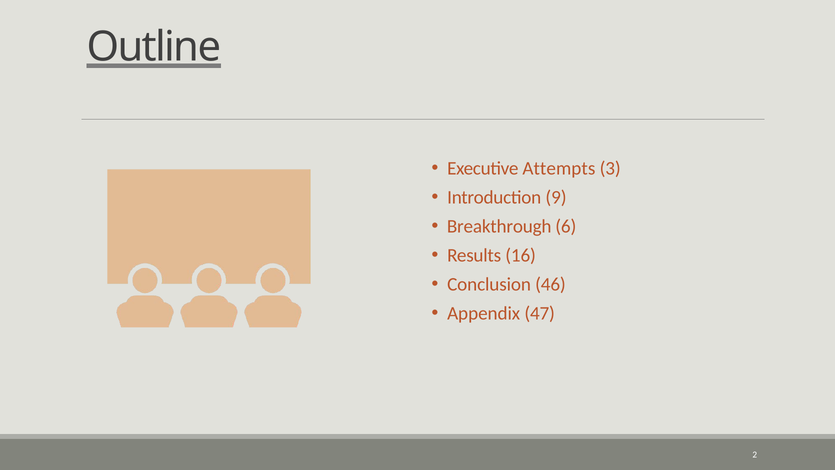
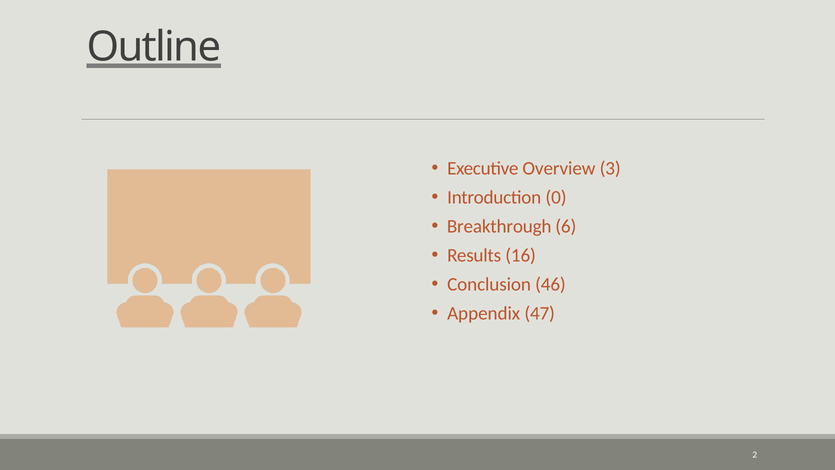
Attempts: Attempts -> Overview (559, 168)
9: 9 -> 0 (556, 197)
